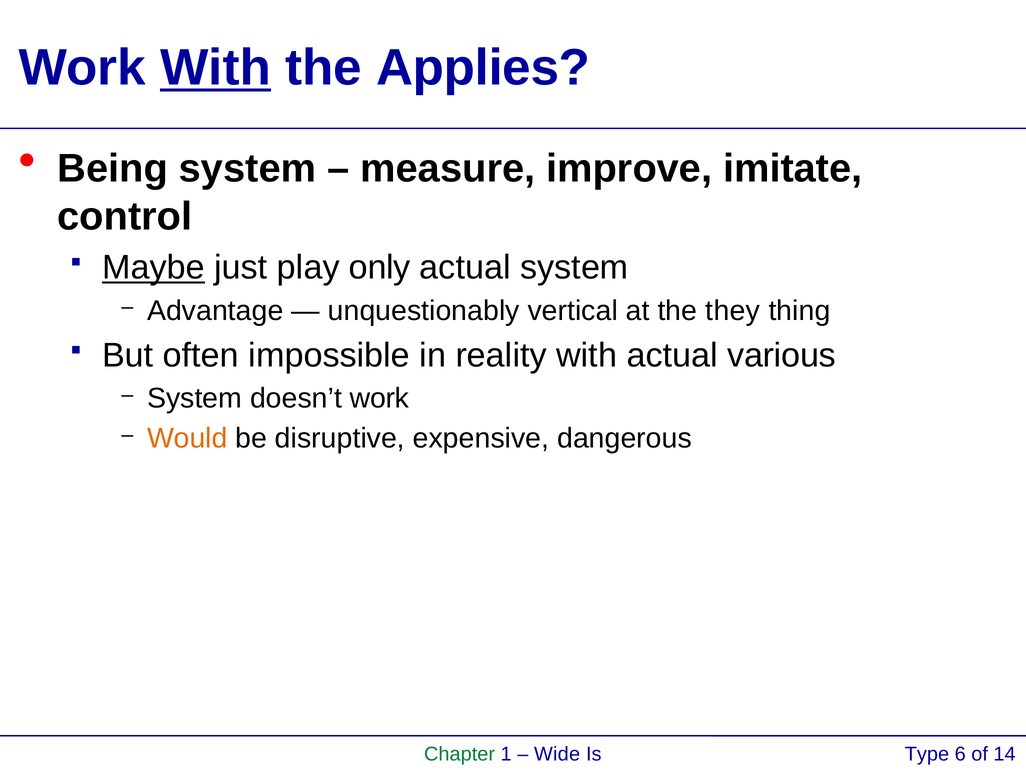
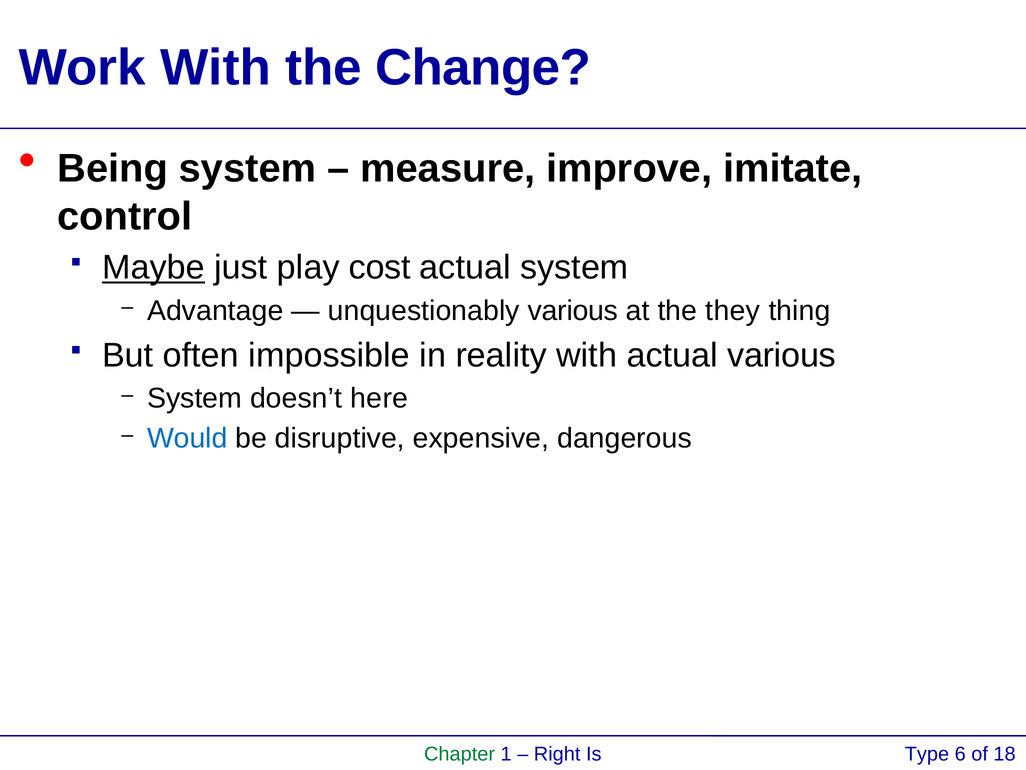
With underline: present -> none (216, 68)
Applies: Applies -> Change (483, 68)
only: only -> cost (380, 268)
unquestionably vertical: vertical -> various (573, 310)
doesn’t work: work -> here (379, 398)
Would colour: orange -> blue (187, 438)
Wide: Wide -> Right (557, 754)
14: 14 -> 18 (1005, 754)
